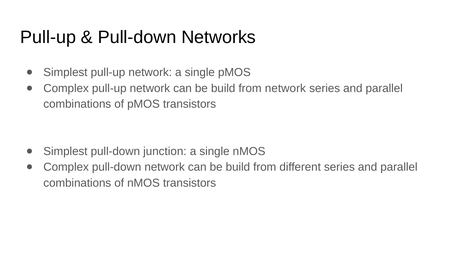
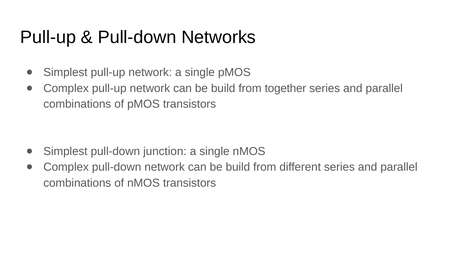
from network: network -> together (285, 88)
